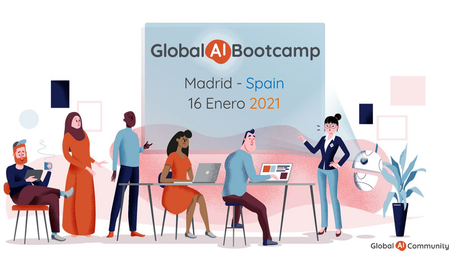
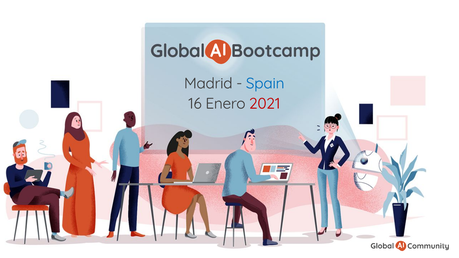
2021 colour: orange -> red (265, 104)
